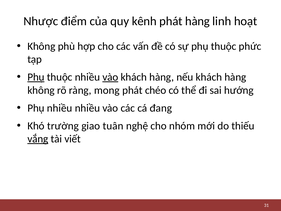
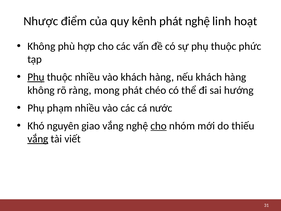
phát hàng: hàng -> nghệ (197, 21)
vào underline: present -> none (110, 77)
Phụ nhiều: nhiều -> phạm (60, 108)
đang: đang -> nước (161, 108)
trường: trường -> nguyên (63, 126)
giao tuân: tuân -> vắng (113, 126)
cho underline: none -> present (159, 126)
